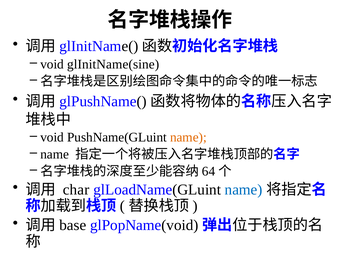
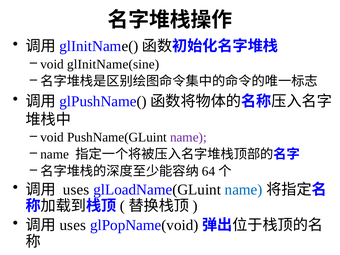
name colour: orange -> purple (188, 137)
char: char -> uses (76, 190)
base: base -> uses (73, 225)
